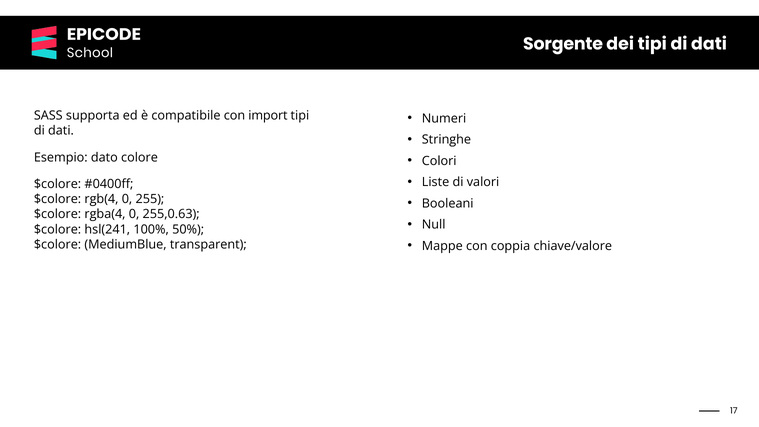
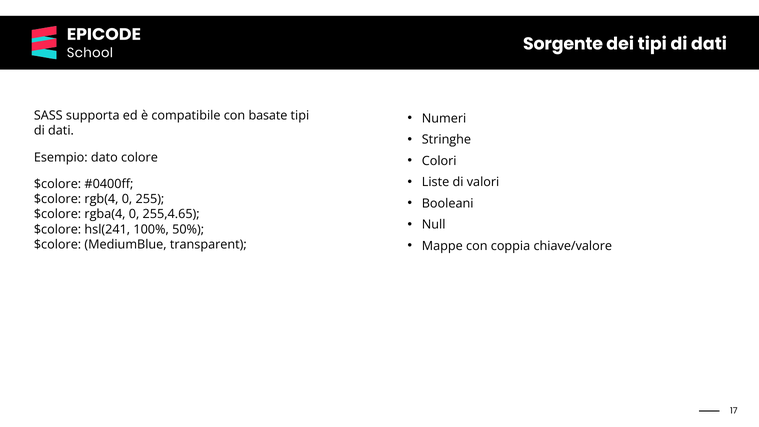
import: import -> basate (268, 116)
255,0.63: 255,0.63 -> 255,4.65 (171, 214)
